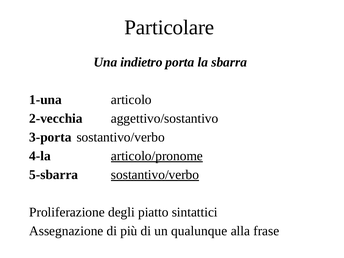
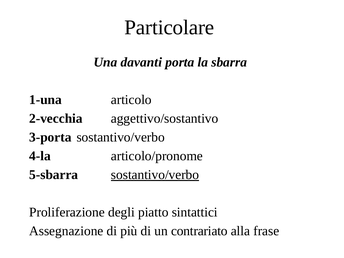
indietro: indietro -> davanti (141, 62)
articolo/pronome underline: present -> none (157, 156)
qualunque: qualunque -> contrariato (199, 231)
